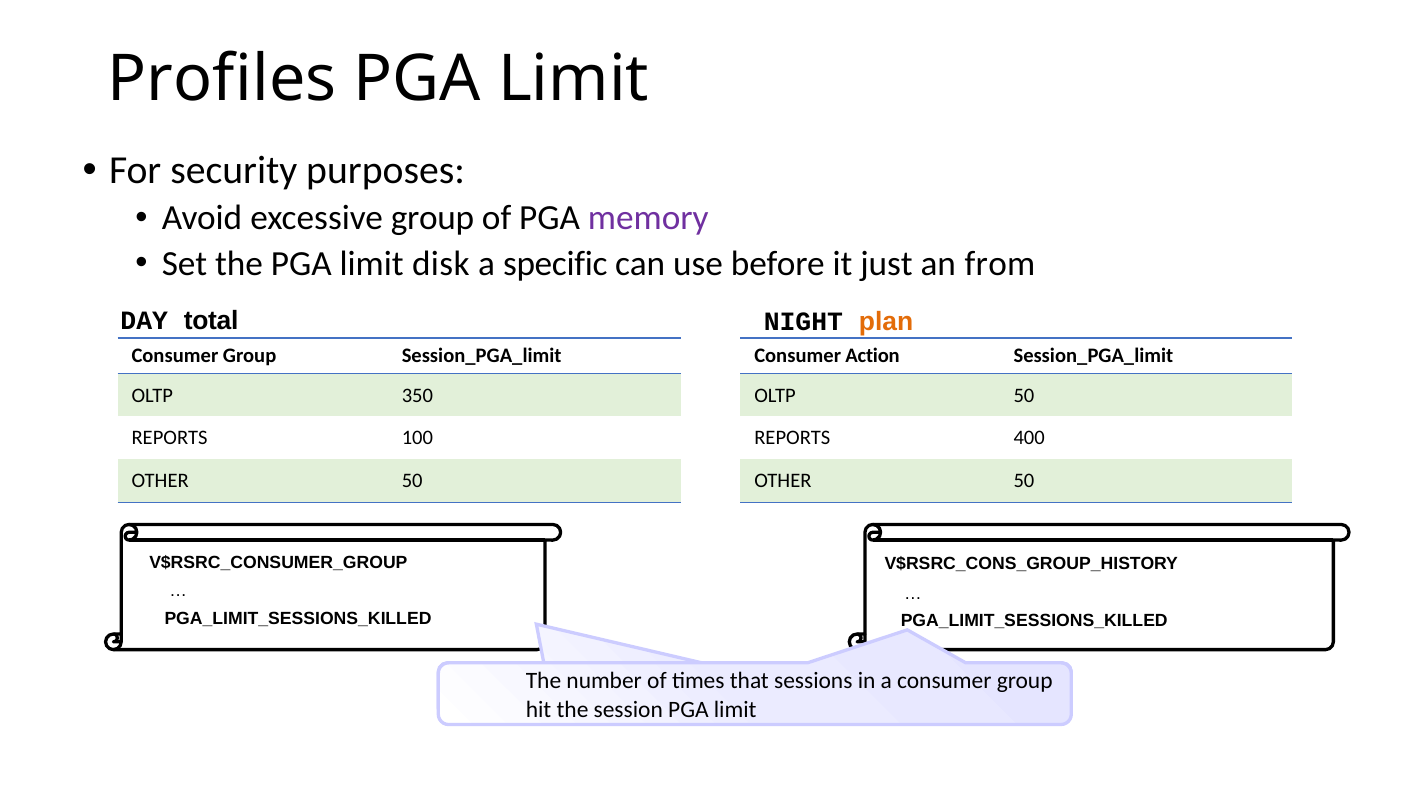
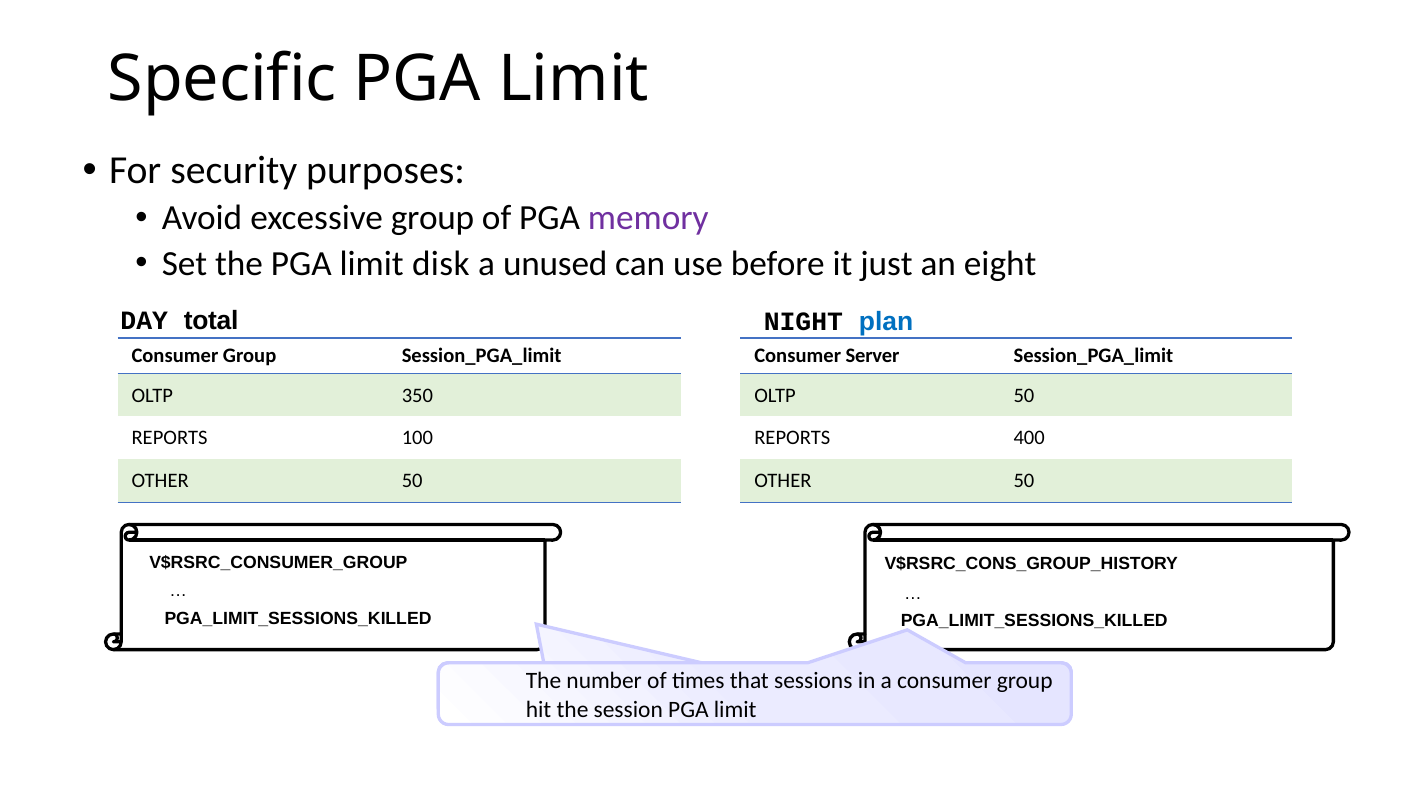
Profiles: Profiles -> Specific (222, 80)
specific: specific -> unused (555, 264)
from: from -> eight (1000, 264)
plan colour: orange -> blue (886, 322)
Action: Action -> Server (872, 356)
